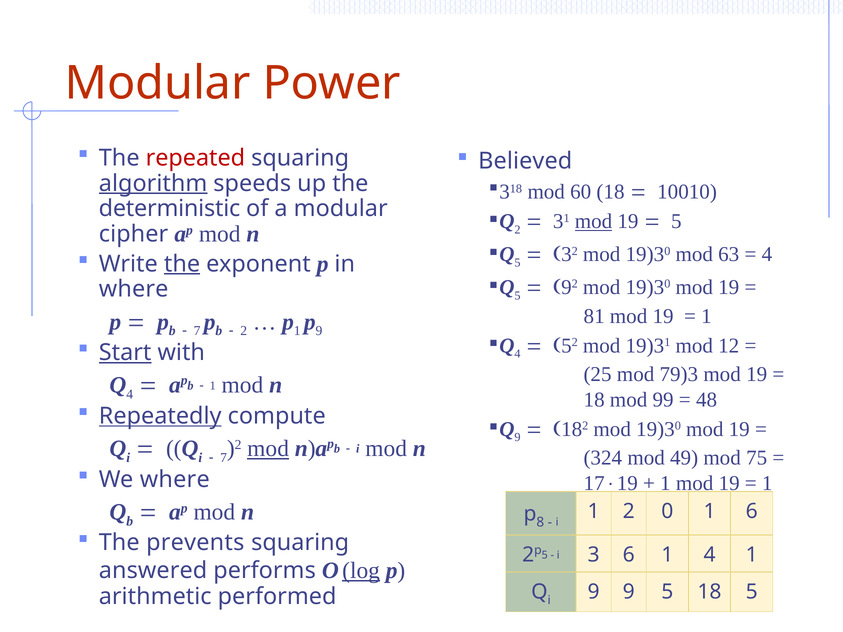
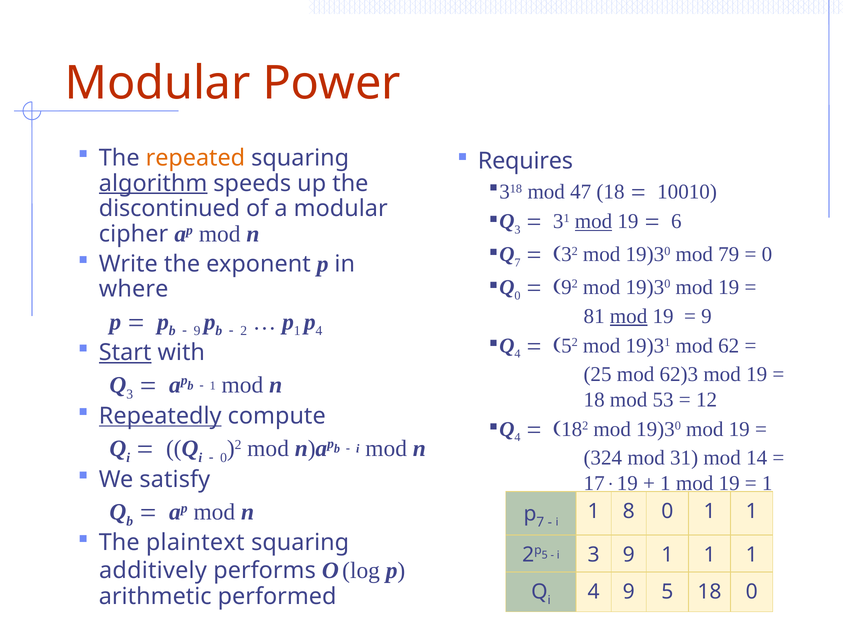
repeated colour: red -> orange (195, 158)
Believed: Believed -> Requires (525, 161)
60: 60 -> 47 (581, 192)
deterministic: deterministic -> discontinued (169, 209)
2: 2 -> 3 (517, 230)
5: 5 -> 6 (676, 222)
5: 5 -> 7 (517, 263)
63: 63 -> 79 (729, 255)
4: 4 -> 0 (767, 255)
the underline: present -> none (182, 264)
5: 5 -> 0 (517, 296)
mod underline: none -> present (629, 316)
1: 1 -> 9 (706, 316)
7: 7 -> 9 (197, 331)
p 9: 9 -> 4 (319, 331)
12: 12 -> 62 (729, 346)
79)3: 79)3 -> 62)3 (679, 374)
4: 4 -> 3 (130, 394)
99: 99 -> 53 (663, 400)
48: 48 -> 12 (707, 400)
9: 9 -> 4 (517, 437)
7: 7 -> 0 (224, 458)
mod underline: present -> none (268, 449)
mod 49: 49 -> 31 (684, 458)
75: 75 -> 14 (757, 458)
We where: where -> satisfy (175, 480)
p 8: 8 -> 7 (540, 523)
1 2: 2 -> 8 (629, 511)
0 1 6: 6 -> 1 (752, 511)
prevents: prevents -> plaintext (195, 543)
3 6: 6 -> 9 (629, 555)
4: 4 -> 1 (710, 555)
answered: answered -> additively (153, 571)
log underline: present -> none (361, 571)
i 9: 9 -> 4 (594, 592)
18 5: 5 -> 0 (752, 592)
